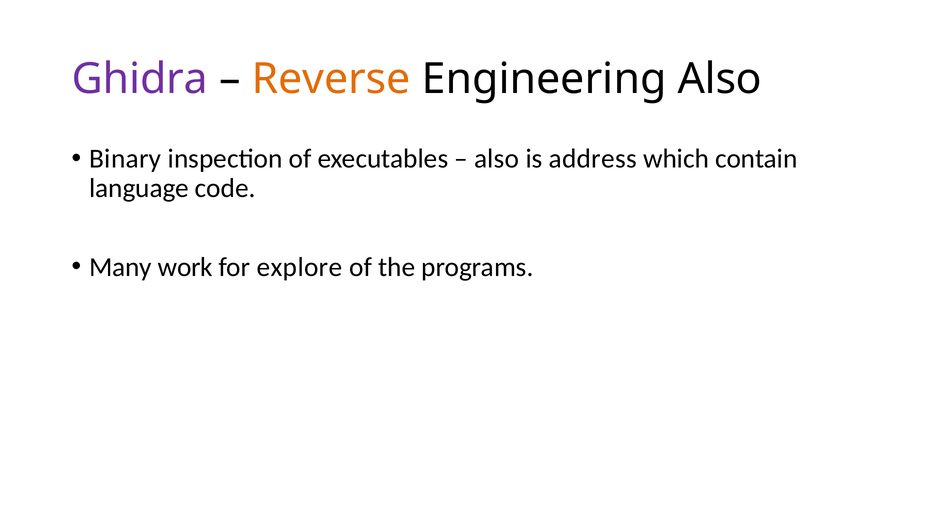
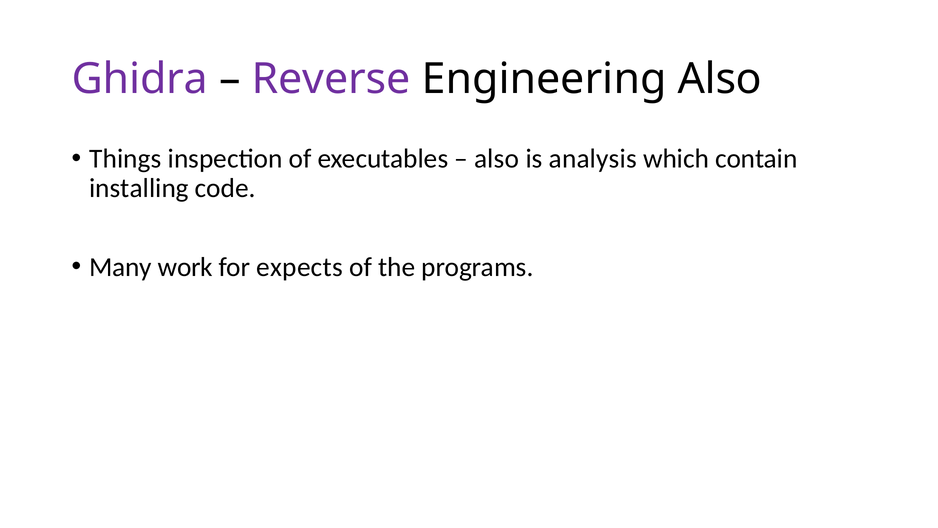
Reverse colour: orange -> purple (331, 79)
Binary: Binary -> Things (125, 159)
address: address -> analysis (593, 159)
language: language -> installing (139, 188)
explore: explore -> expects (300, 267)
